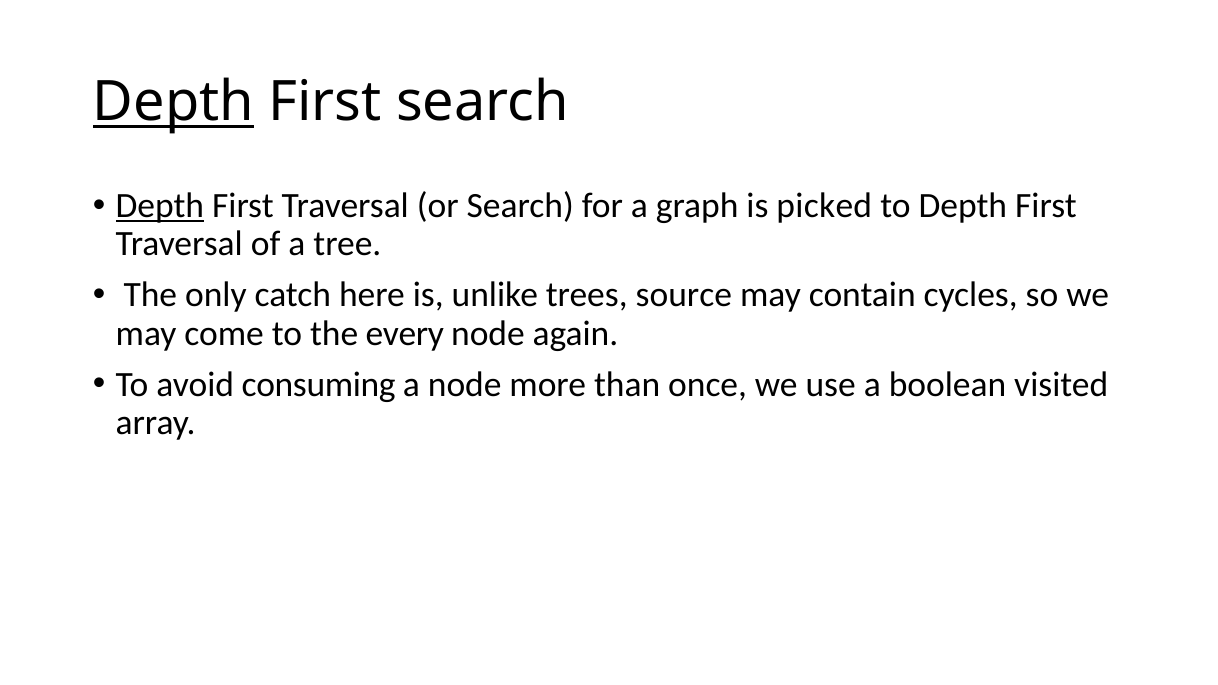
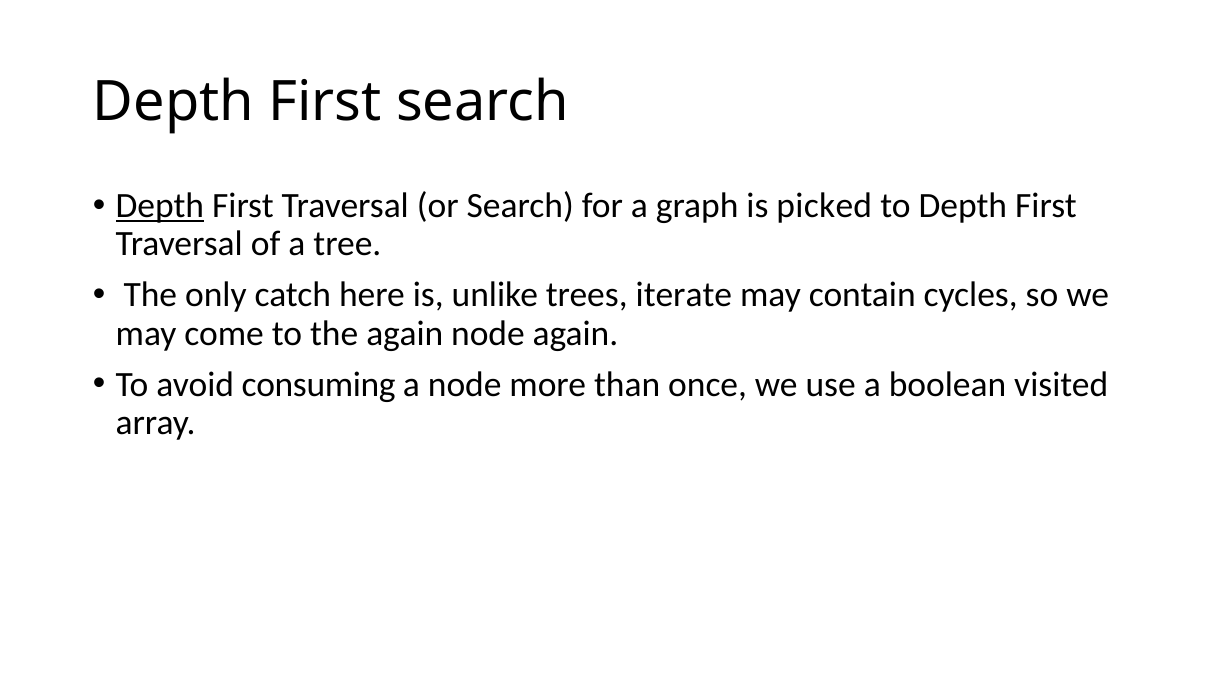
Depth underline: present -> none (173, 102)
source: source -> iterate (684, 295)
the every: every -> again (405, 333)
